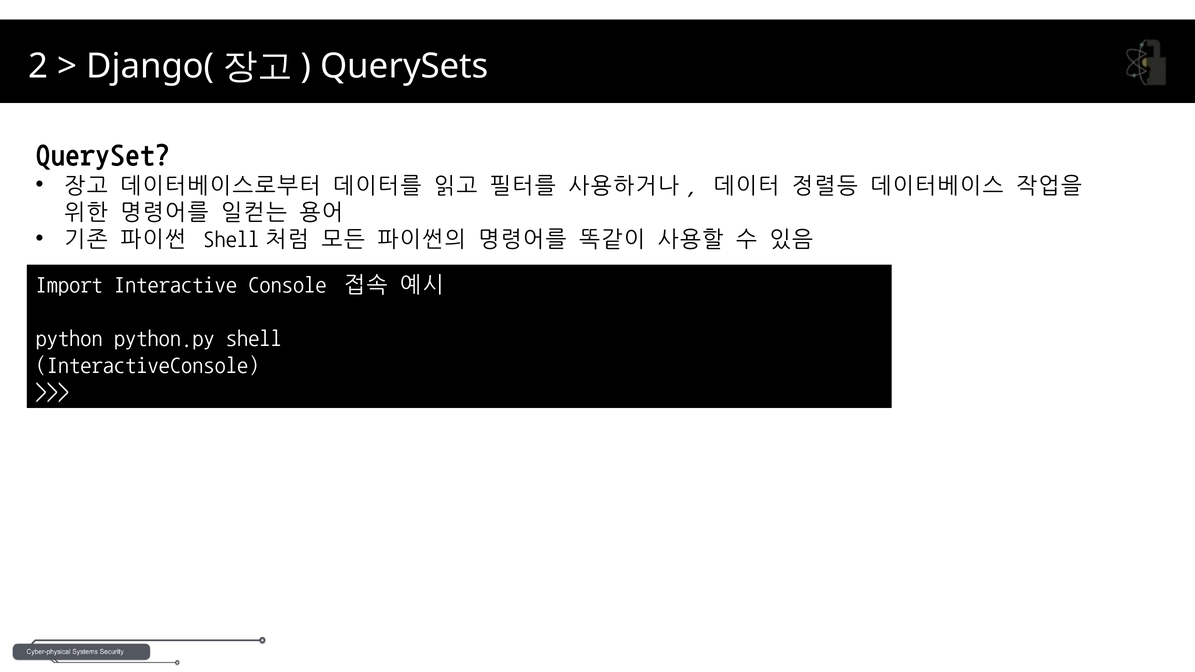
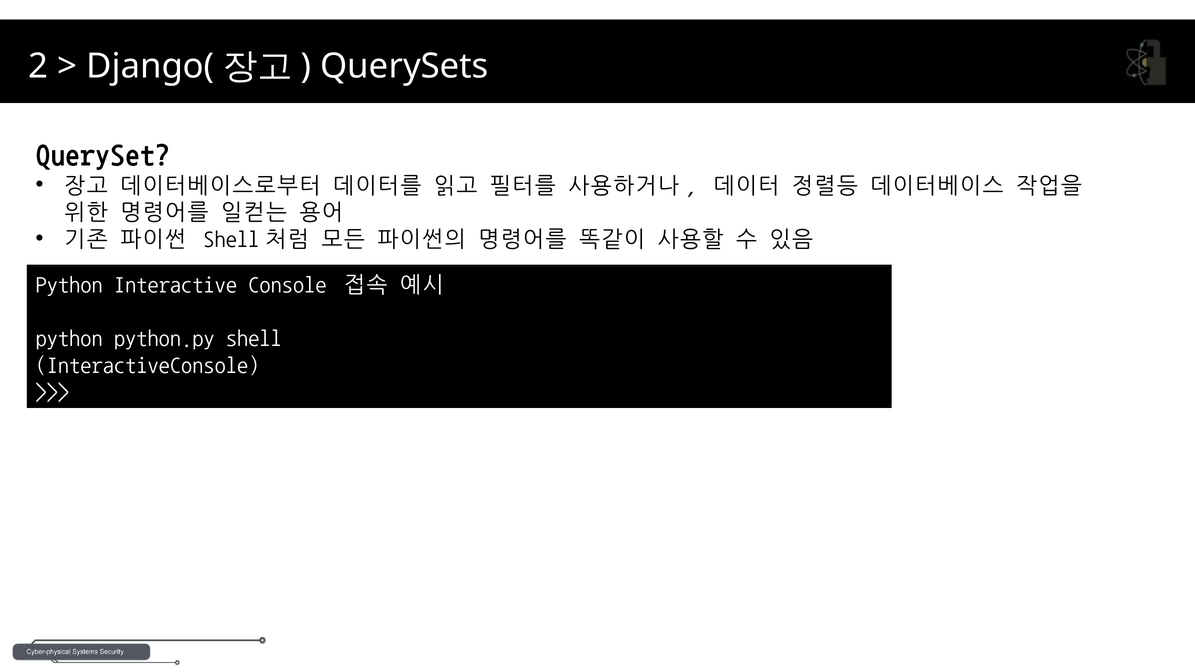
Import: Import -> Python (69, 284)
